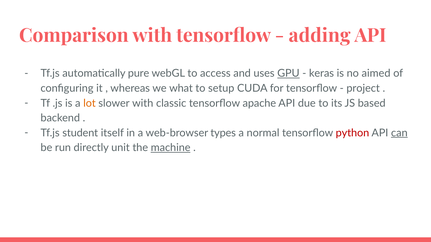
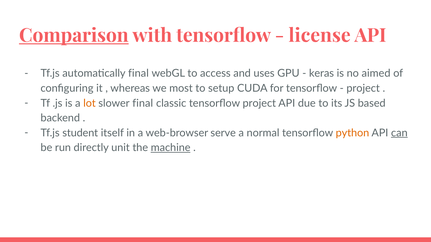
Comparison underline: none -> present (74, 36)
adding: adding -> license (320, 36)
automatically pure: pure -> final (138, 74)
GPU underline: present -> none (288, 74)
what: what -> most (181, 88)
slower with: with -> final (143, 103)
tensorflow apache: apache -> project (259, 103)
types: types -> serve (223, 133)
python colour: red -> orange (352, 133)
